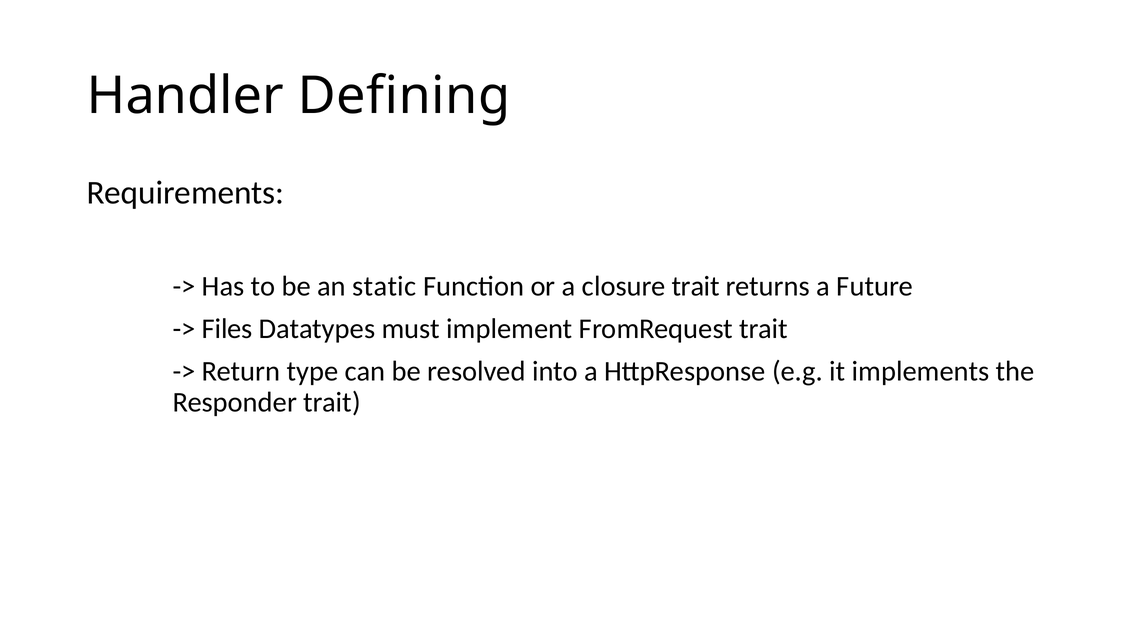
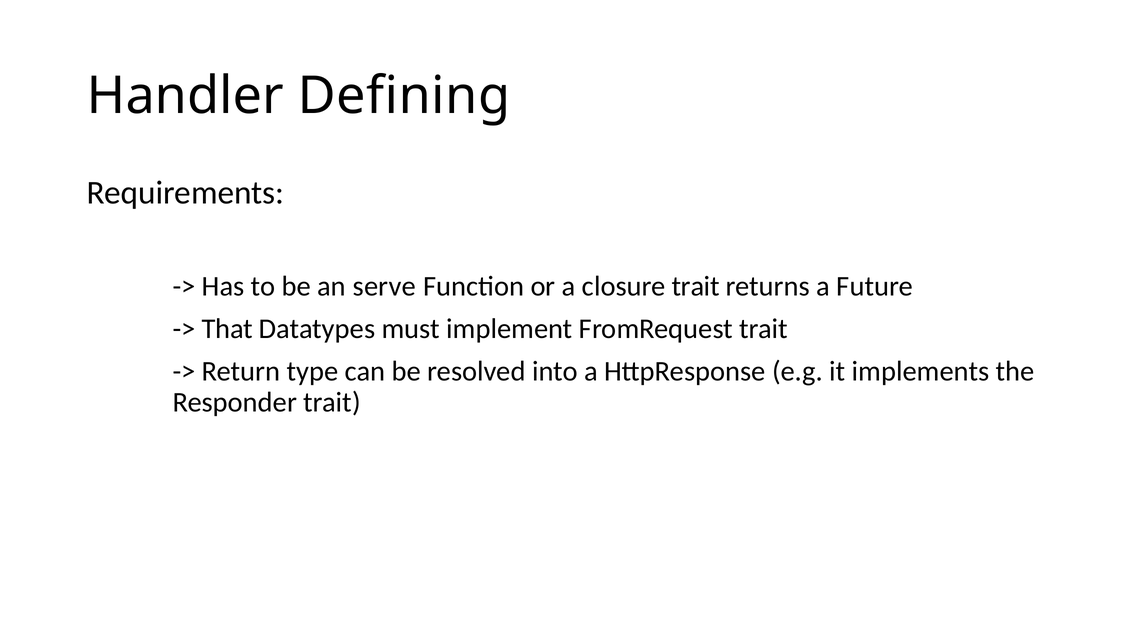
static: static -> serve (384, 286)
Files: Files -> That (227, 329)
